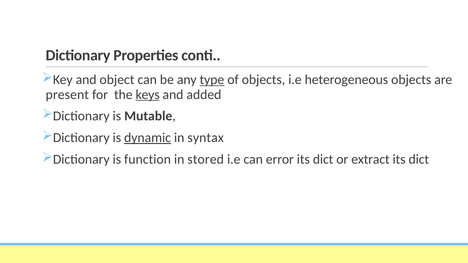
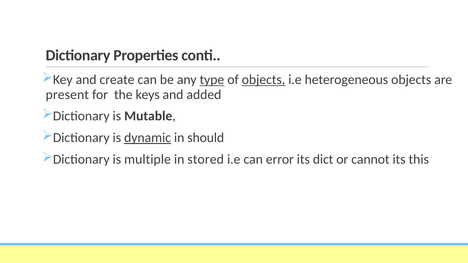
object: object -> create (117, 80)
objects underline: none -> present (263, 80)
keys underline: present -> none (148, 95)
syntax: syntax -> should (206, 138)
function: function -> multiple (148, 159)
extract: extract -> cannot (370, 159)
dict: dict -> this (419, 159)
